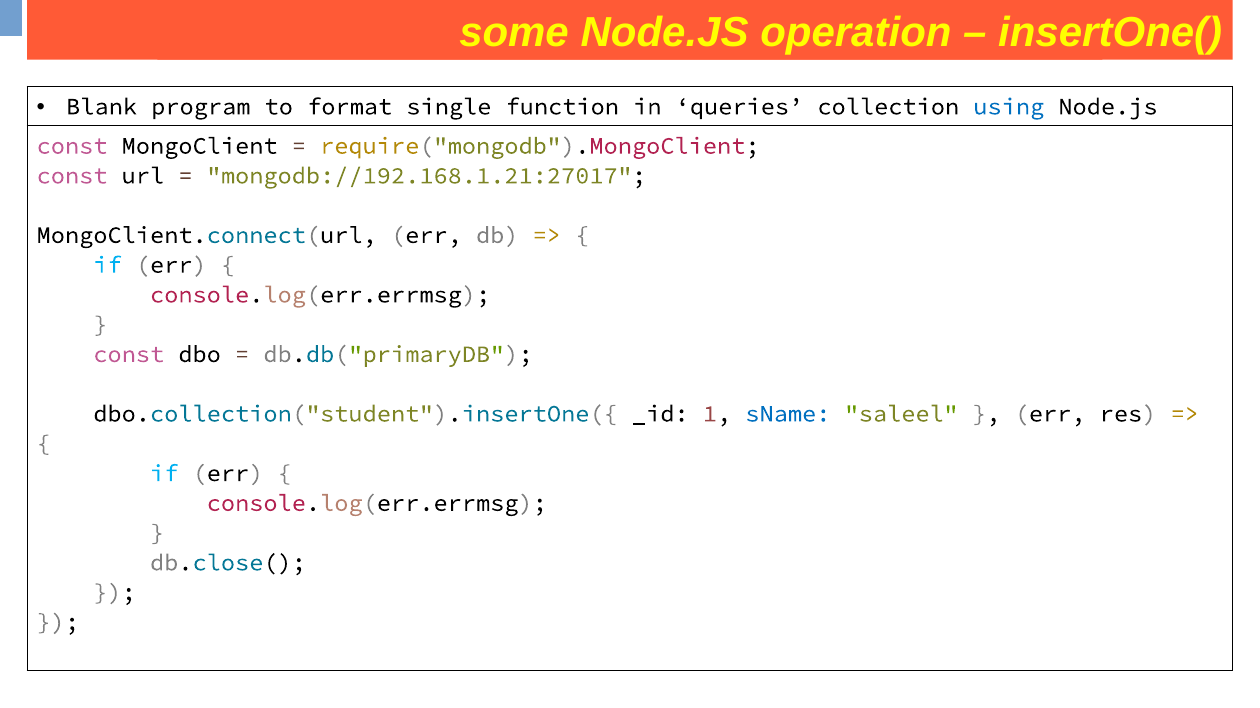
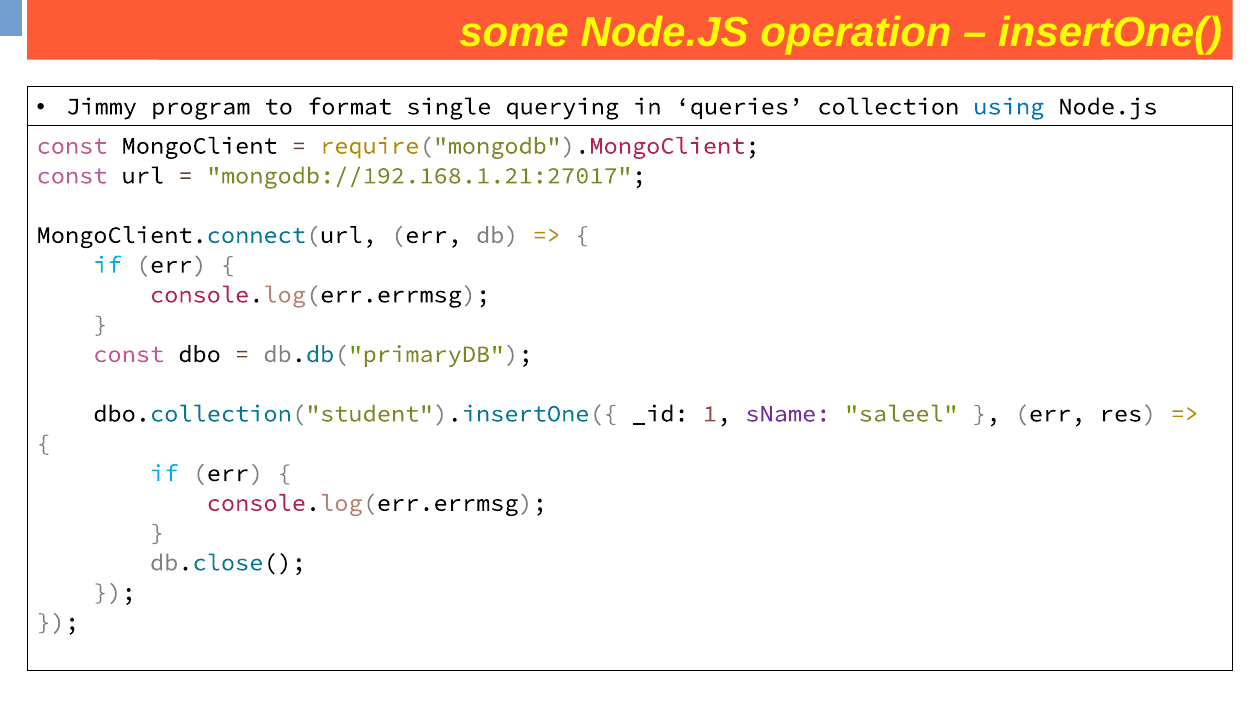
Blank: Blank -> Jimmy (102, 107)
function: function -> querying (562, 107)
sName colour: blue -> purple (788, 414)
